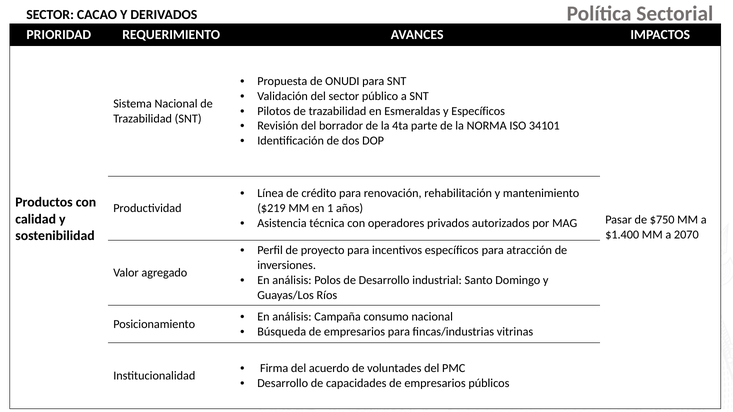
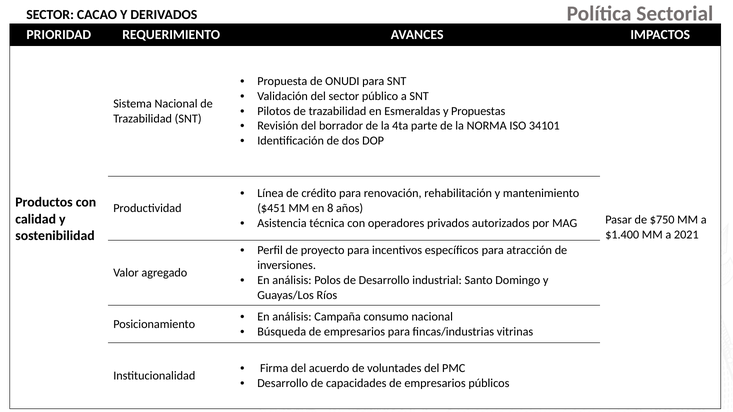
y Específicos: Específicos -> Propuestas (478, 111)
$219: $219 -> $451 (271, 208)
1: 1 -> 8 (330, 208)
2070: 2070 -> 2021 (686, 235)
